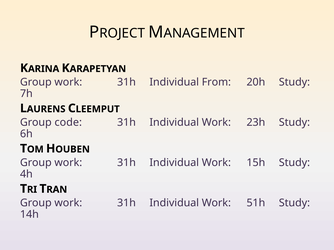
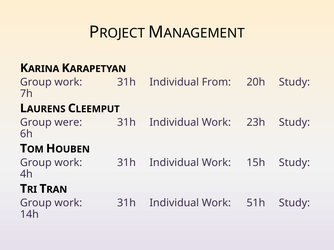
code: code -> were (68, 123)
